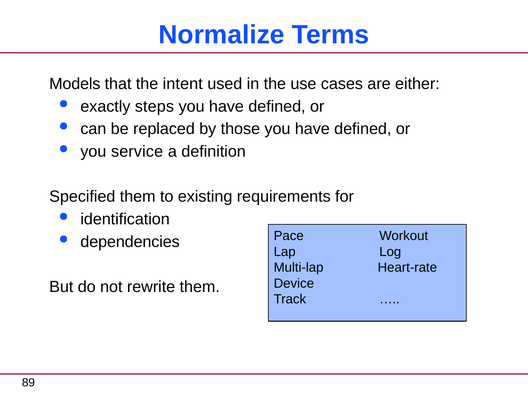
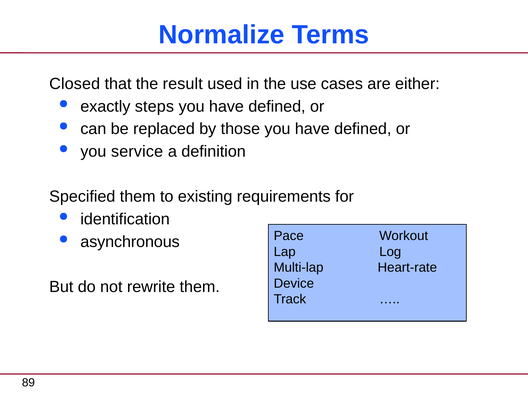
Models: Models -> Closed (75, 84)
intent: intent -> result (183, 84)
dependencies: dependencies -> asynchronous (130, 242)
